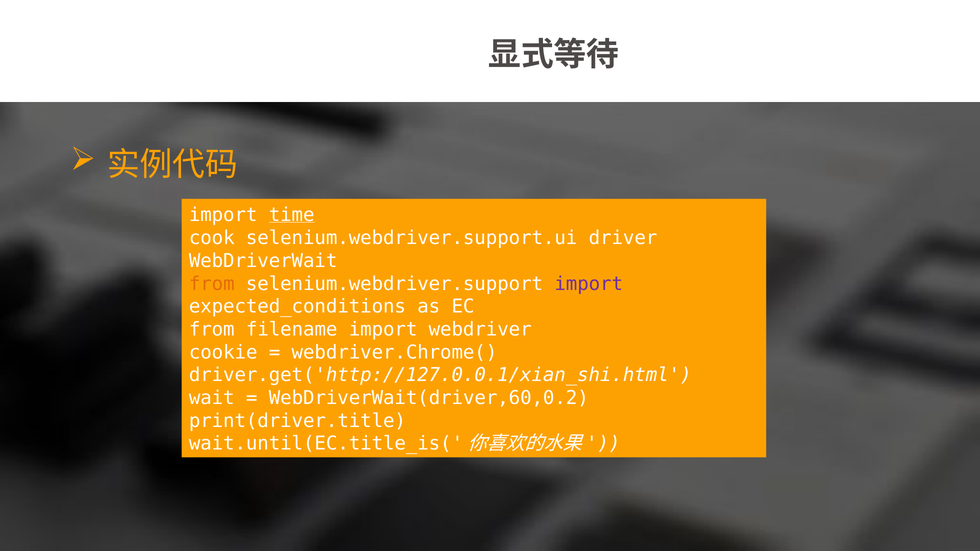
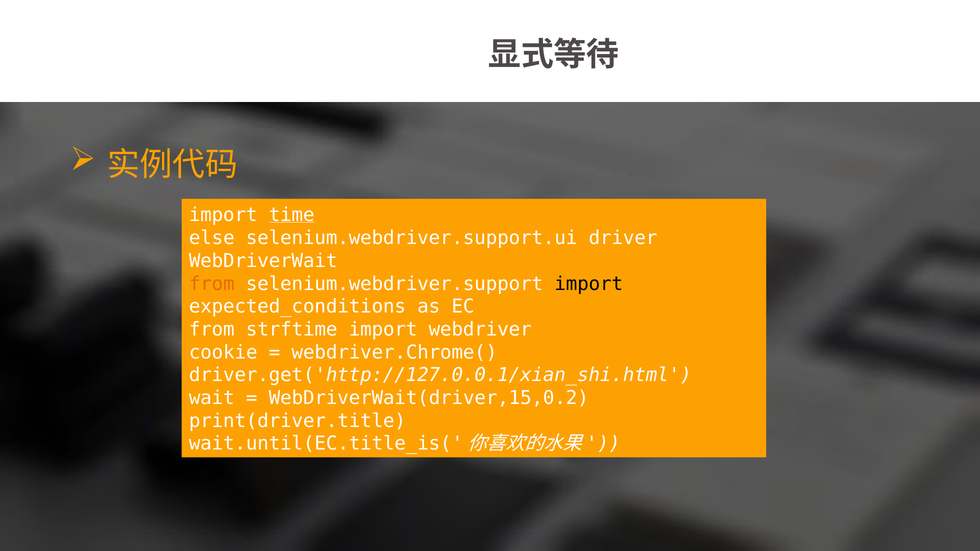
cook: cook -> else (212, 238)
import colour: purple -> black (589, 284)
filename: filename -> strftime (292, 329)
WebDriverWait(driver,60,0.2: WebDriverWait(driver,60,0.2 -> WebDriverWait(driver,15,0.2 (429, 398)
